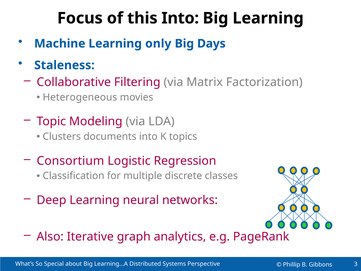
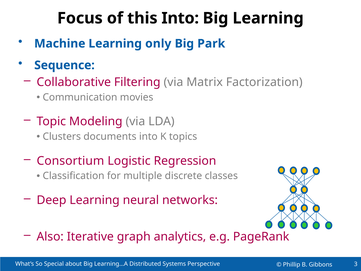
Days: Days -> Park (211, 44)
Staleness: Staleness -> Sequence (64, 65)
Heterogeneous: Heterogeneous -> Communication (80, 97)
